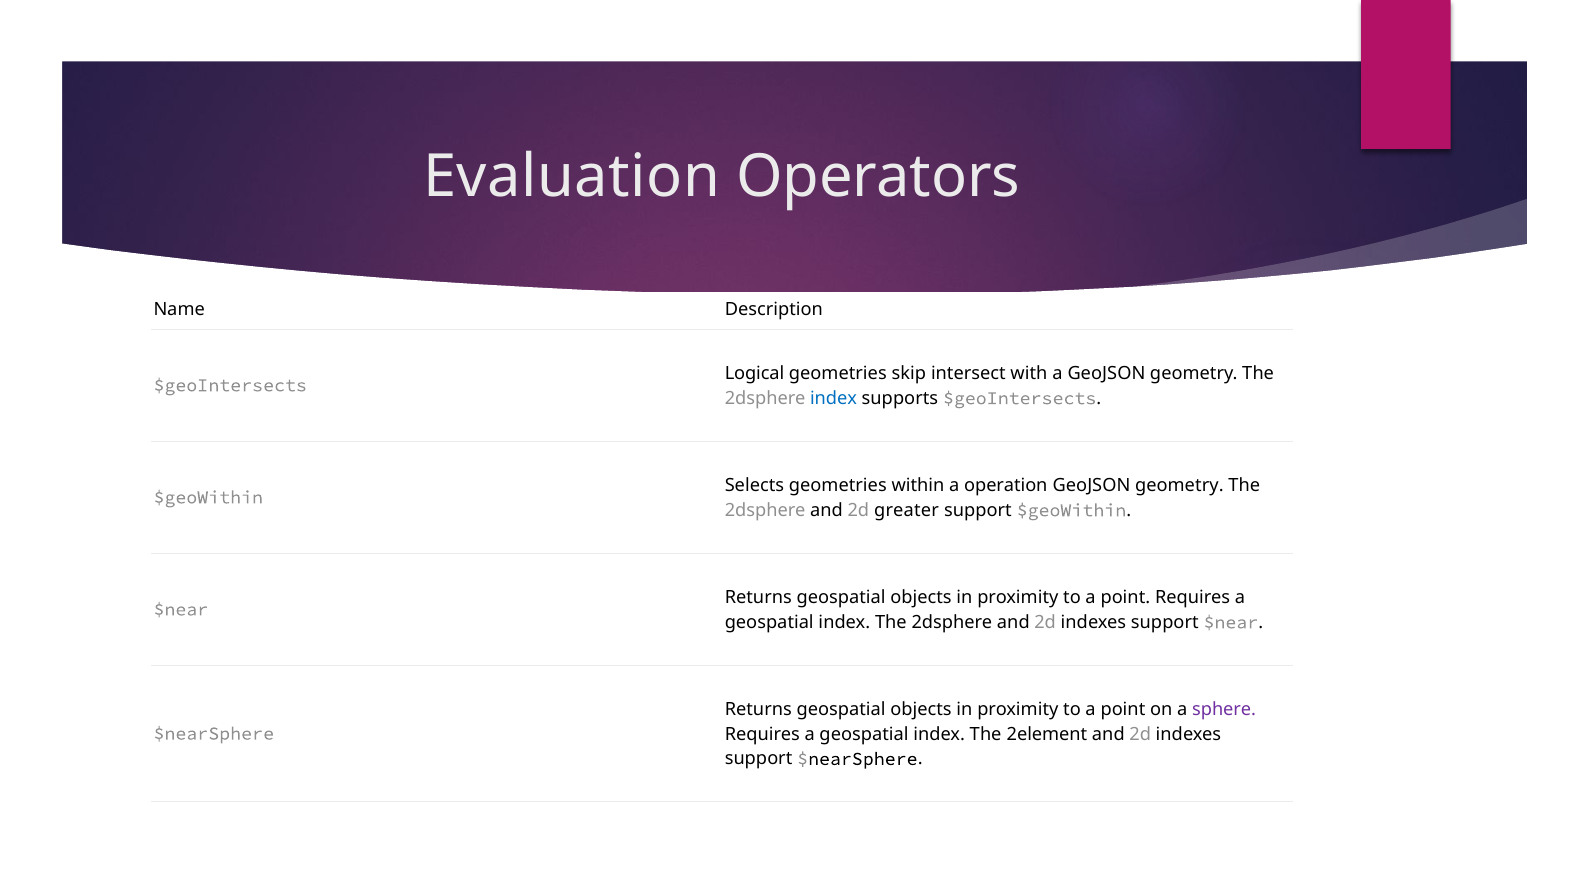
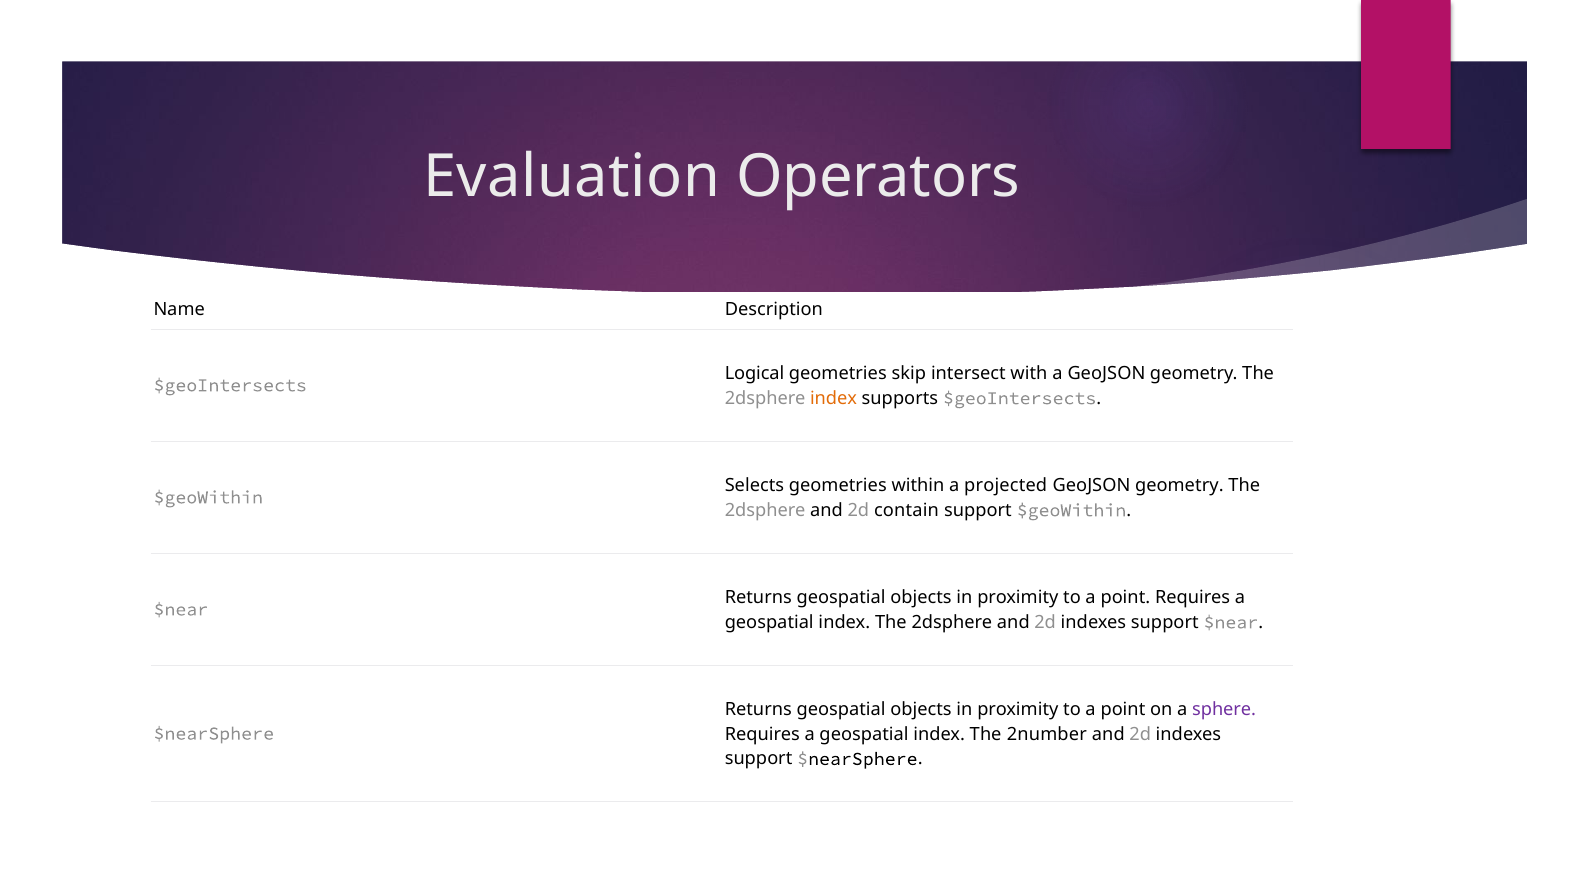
index colour: blue -> orange (834, 398)
operation: operation -> projected (1006, 486)
greater: greater -> contain (906, 510)
2element: 2element -> 2number (1047, 734)
